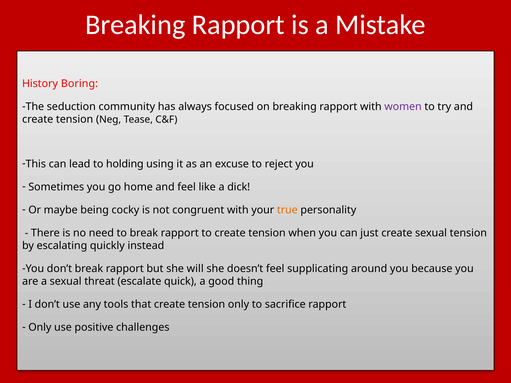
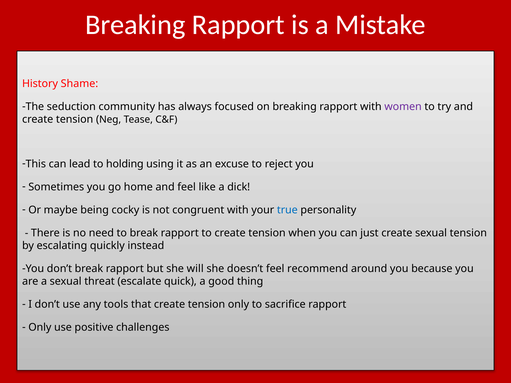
Boring: Boring -> Shame (79, 84)
true colour: orange -> blue (287, 210)
supplicating: supplicating -> recommend (318, 269)
